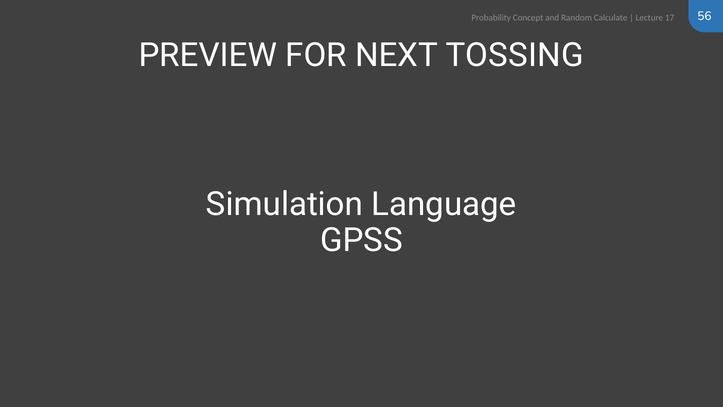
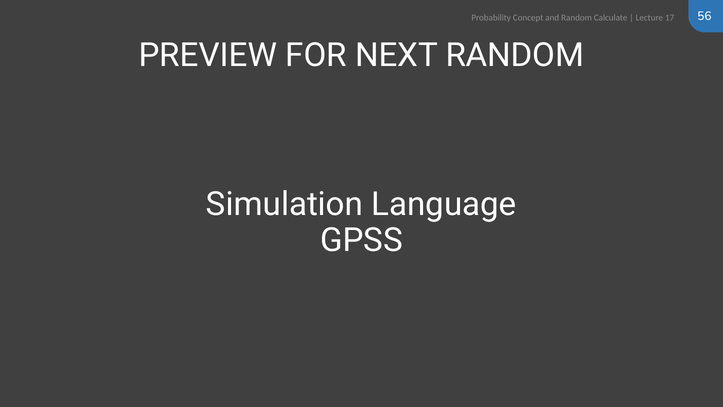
TOSSING: TOSSING -> RANDOM (515, 56)
